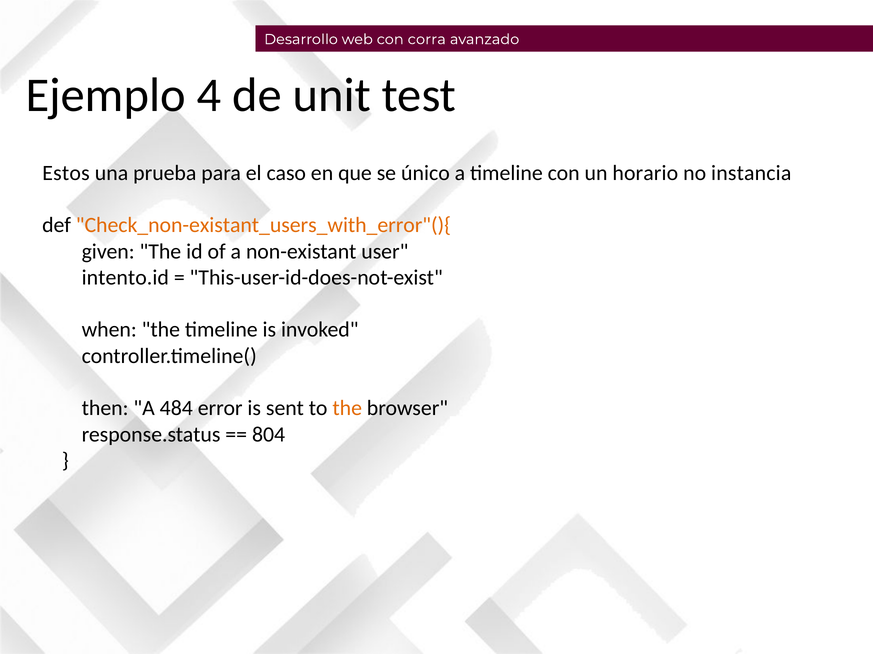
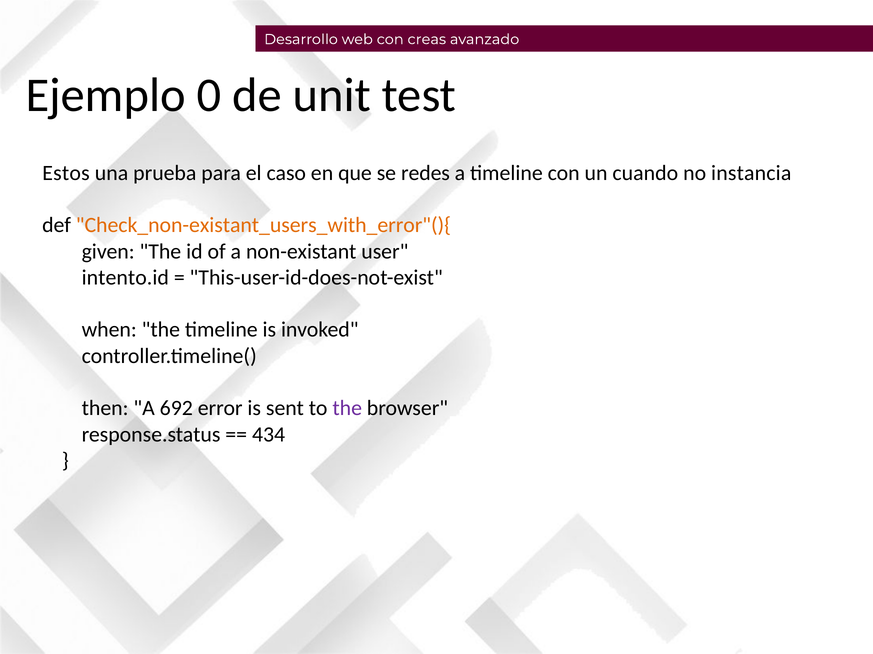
corra: corra -> creas (427, 39)
4: 4 -> 0 (209, 95)
único: único -> redes (425, 173)
horario: horario -> cuando (645, 173)
484: 484 -> 692 (176, 409)
the colour: orange -> purple (347, 409)
804: 804 -> 434 (269, 435)
